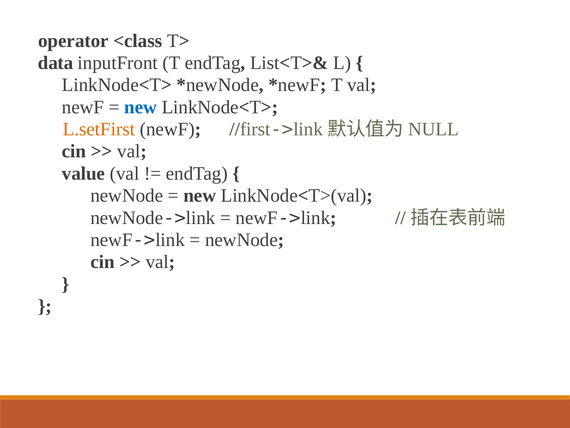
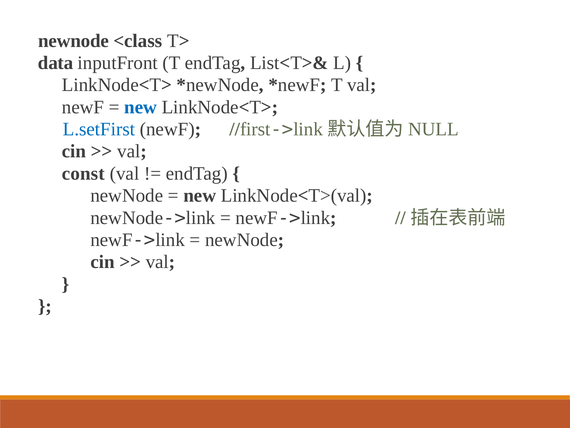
operator: operator -> newnode (74, 41)
L.setFirst colour: orange -> blue (99, 129)
value: value -> const (83, 173)
